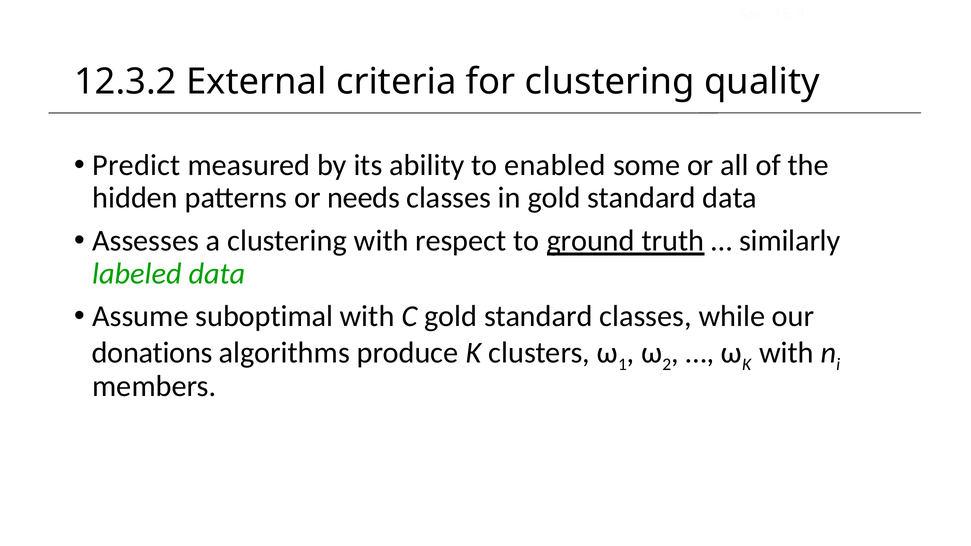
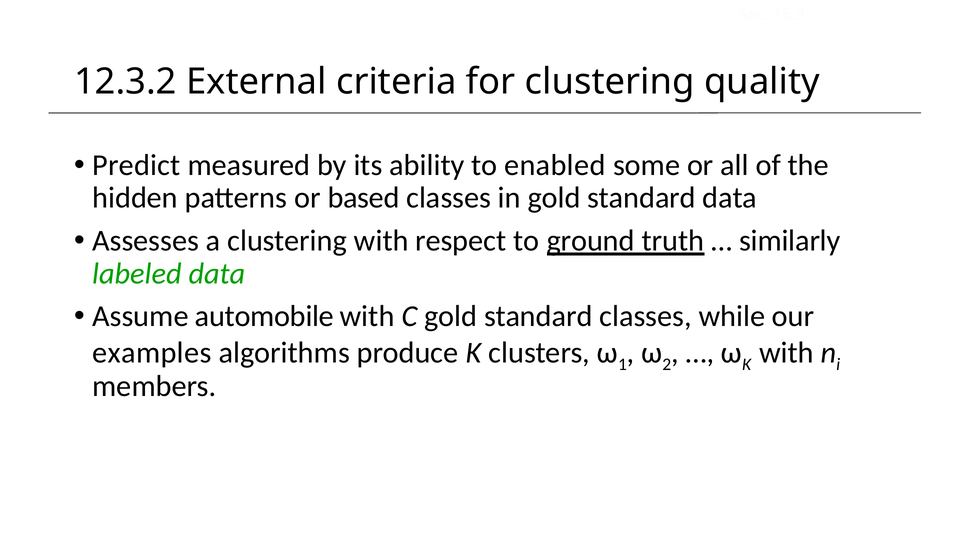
needs: needs -> based (364, 198)
suboptimal: suboptimal -> automobile (264, 317)
donations: donations -> examples (152, 353)
